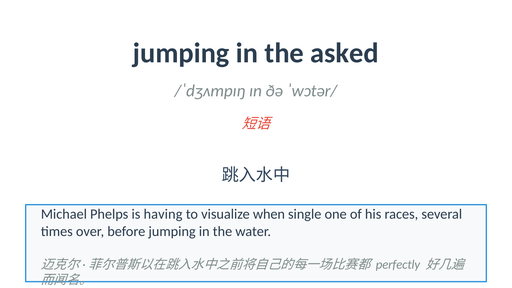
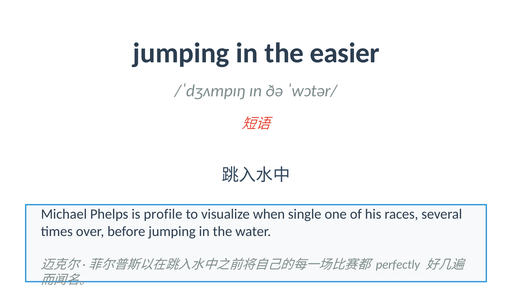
asked: asked -> easier (345, 53)
having: having -> profile (163, 214)
